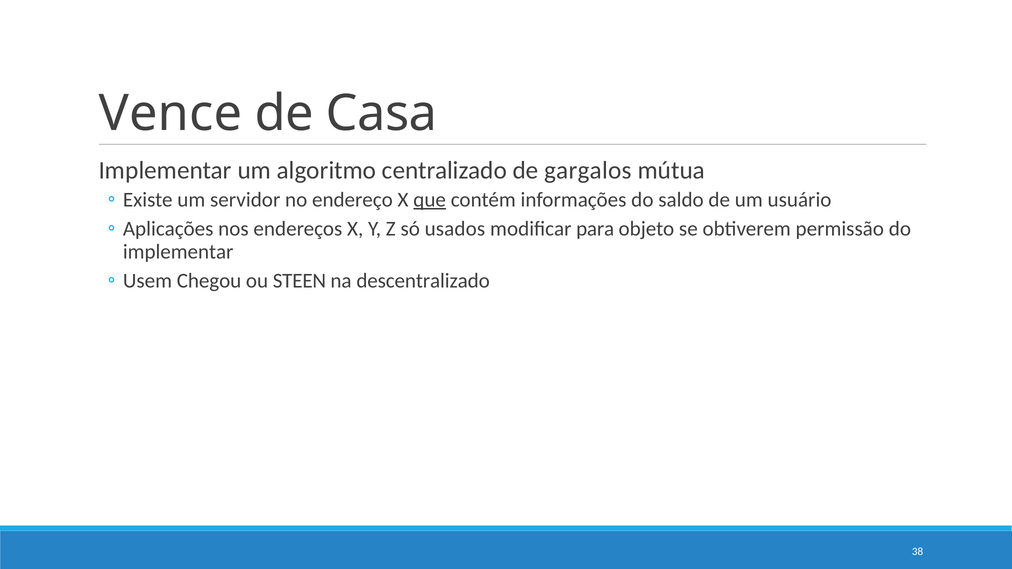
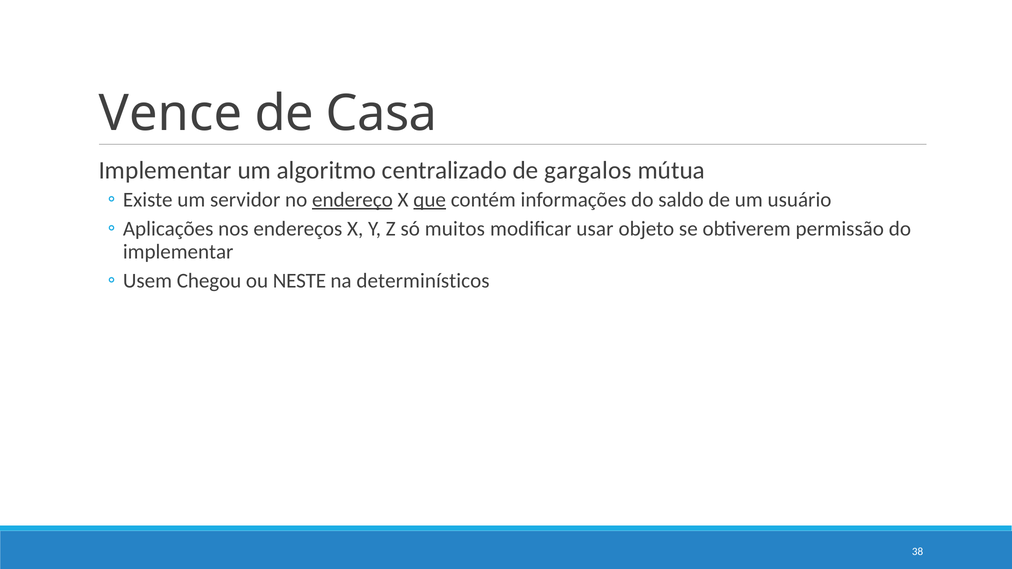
endereço underline: none -> present (352, 200)
usados: usados -> muitos (455, 229)
para: para -> usar (595, 229)
STEEN: STEEN -> NESTE (299, 281)
descentralizado: descentralizado -> determinísticos (423, 281)
